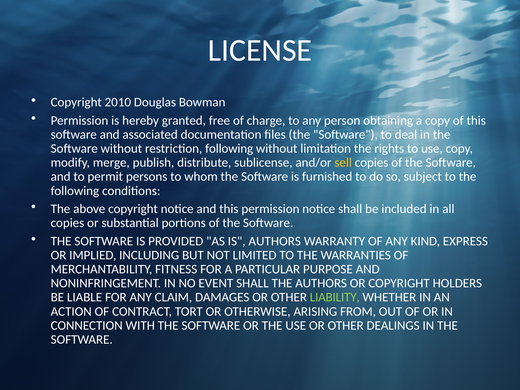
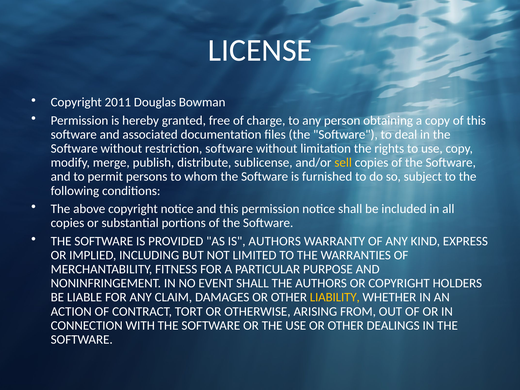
2010: 2010 -> 2011 (118, 102)
restriction following: following -> software (229, 149)
LIABILITY colour: light green -> yellow (335, 297)
